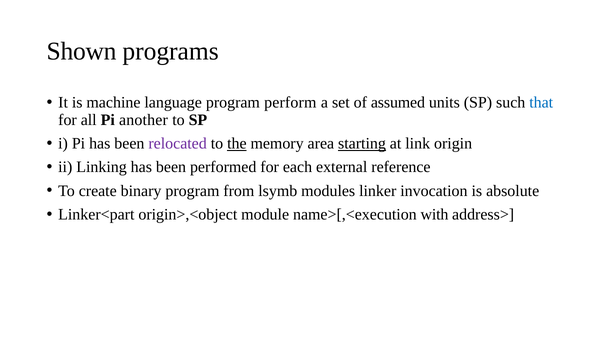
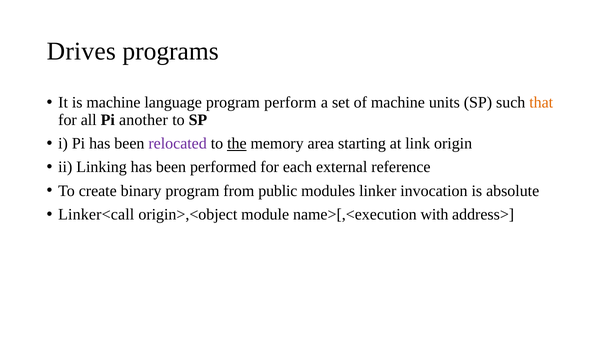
Shown: Shown -> Drives (81, 52)
of assumed: assumed -> machine (398, 103)
that colour: blue -> orange (541, 103)
starting underline: present -> none (362, 143)
lsymb: lsymb -> public (278, 191)
Linker<part: Linker<part -> Linker<call (96, 214)
